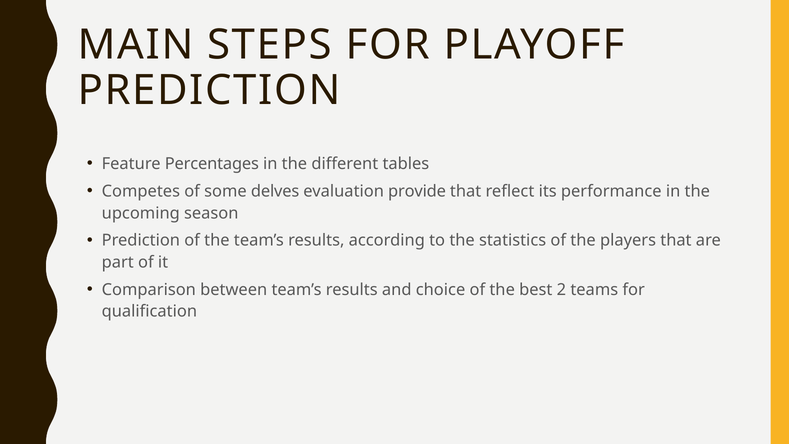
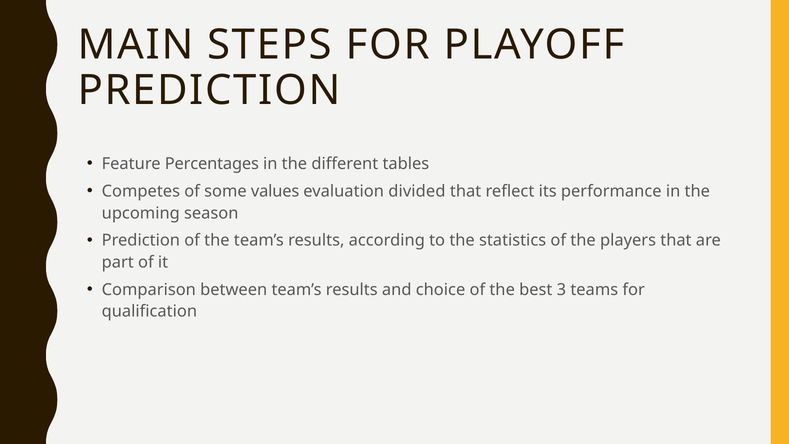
delves: delves -> values (275, 191)
provide: provide -> divided (417, 191)
2: 2 -> 3 (561, 290)
